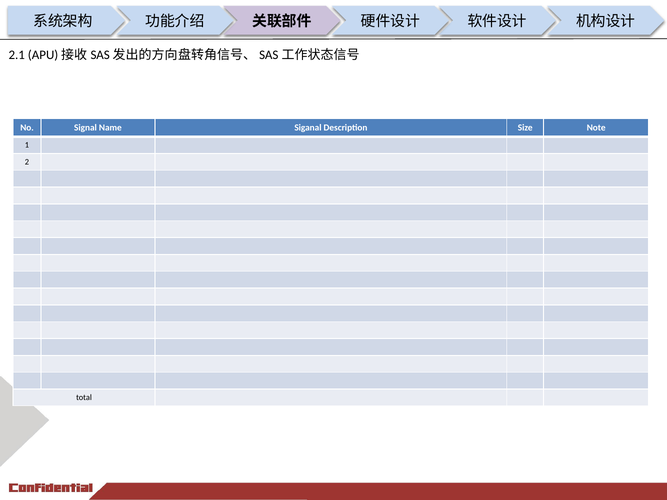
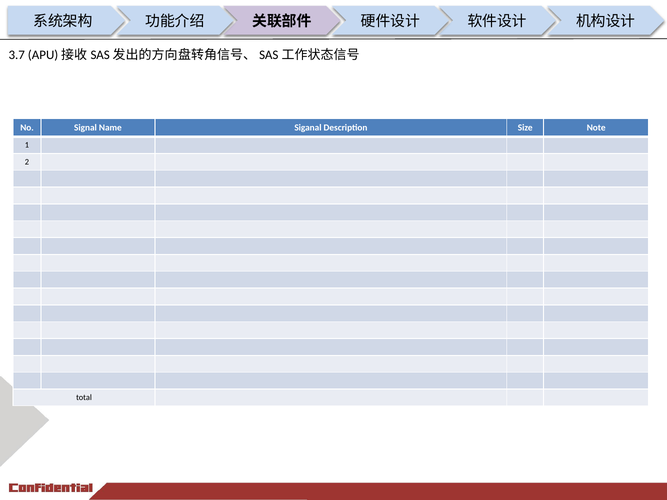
2.1: 2.1 -> 3.7 (17, 55)
